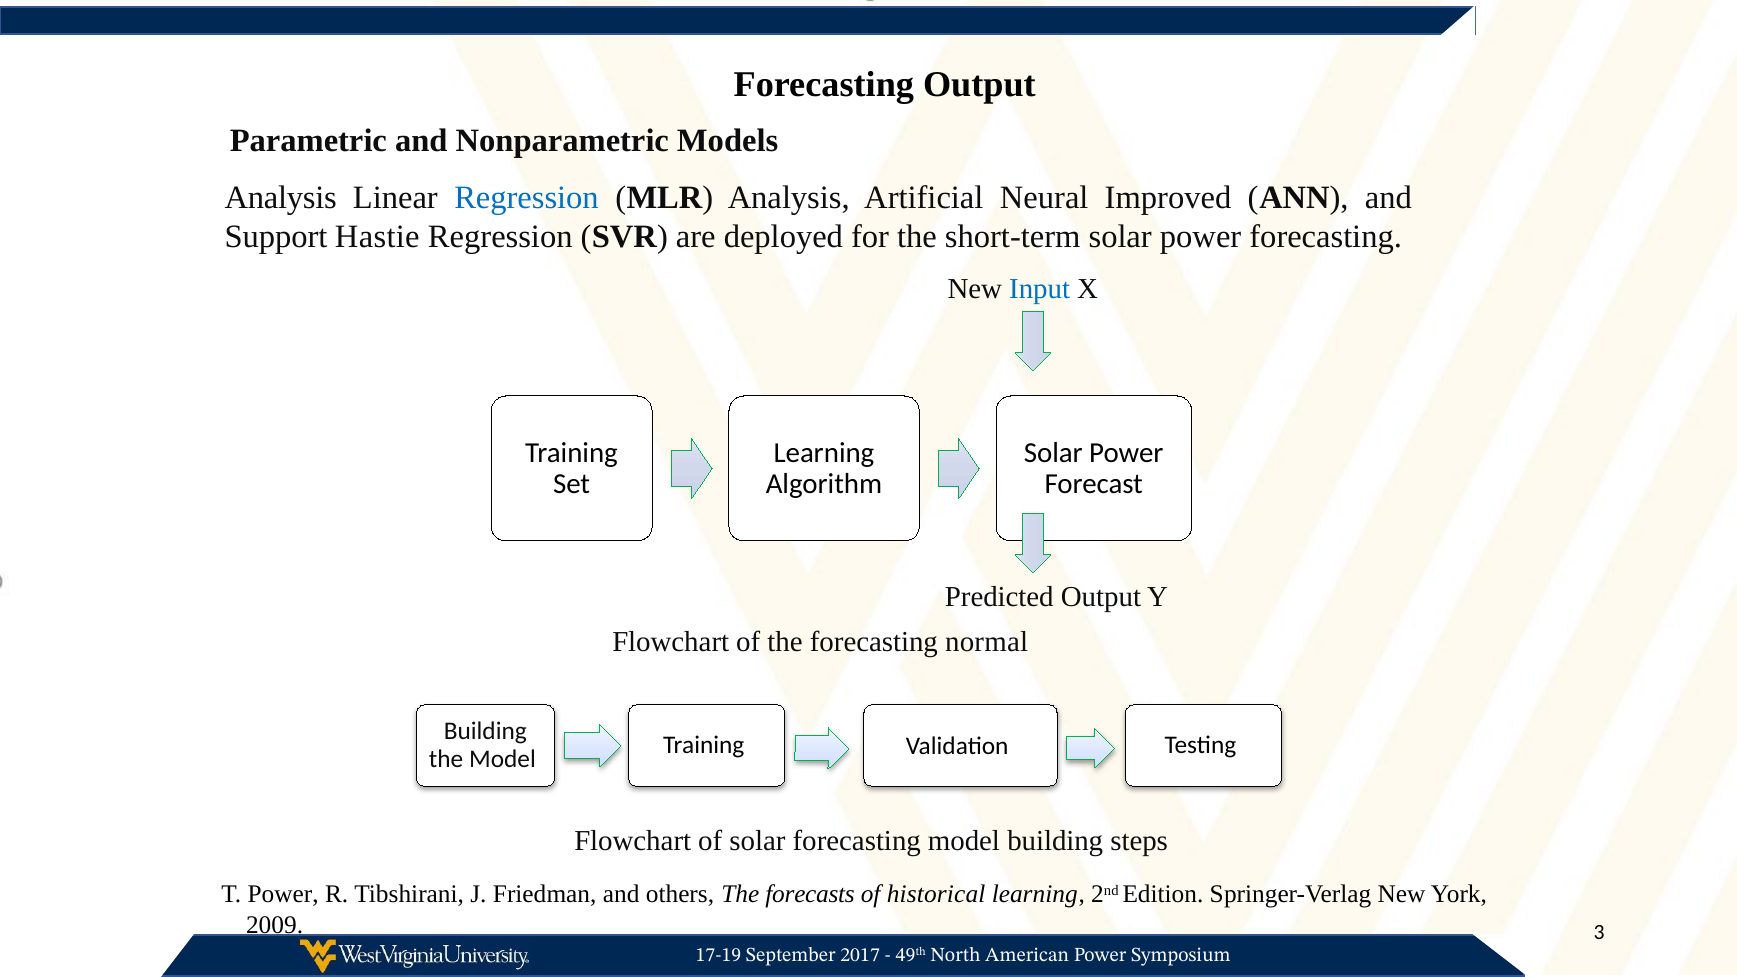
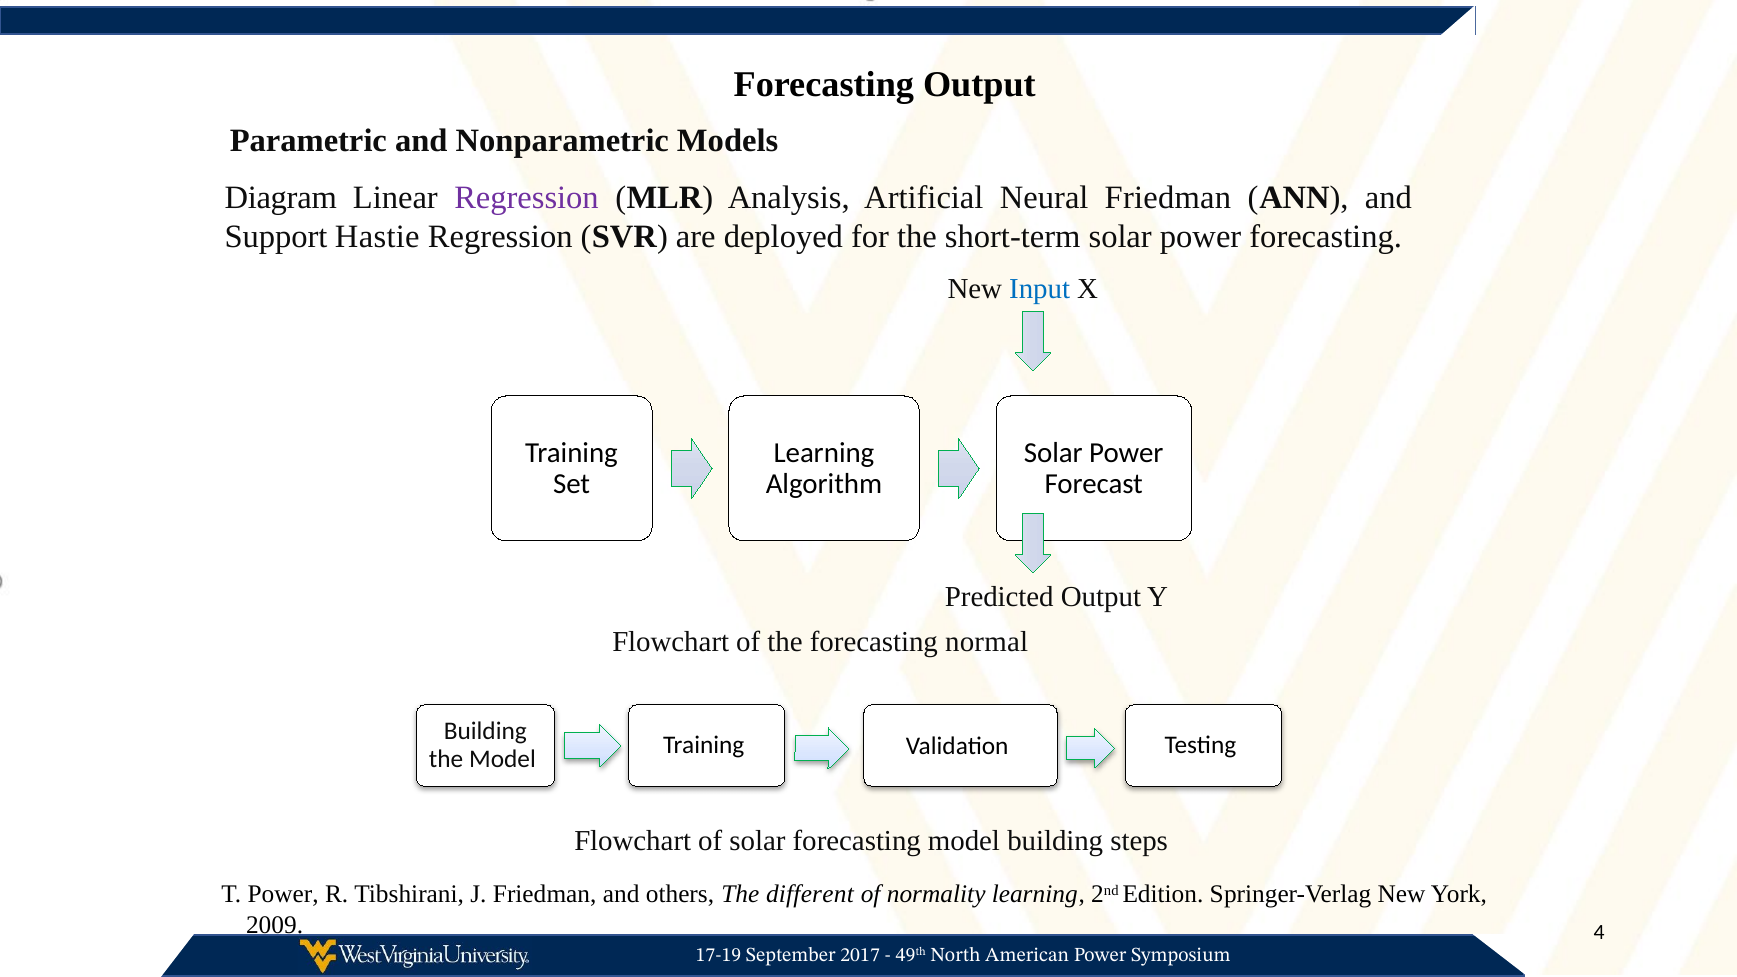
Analysis: Analysis -> Diagram (281, 198)
Regression colour: blue -> purple (527, 198)
Neural Improved: Improved -> Friedman (1168, 198)
forecasts: forecasts -> different (810, 895)
historical: historical -> normality (936, 895)
3: 3 -> 4 (1599, 933)
